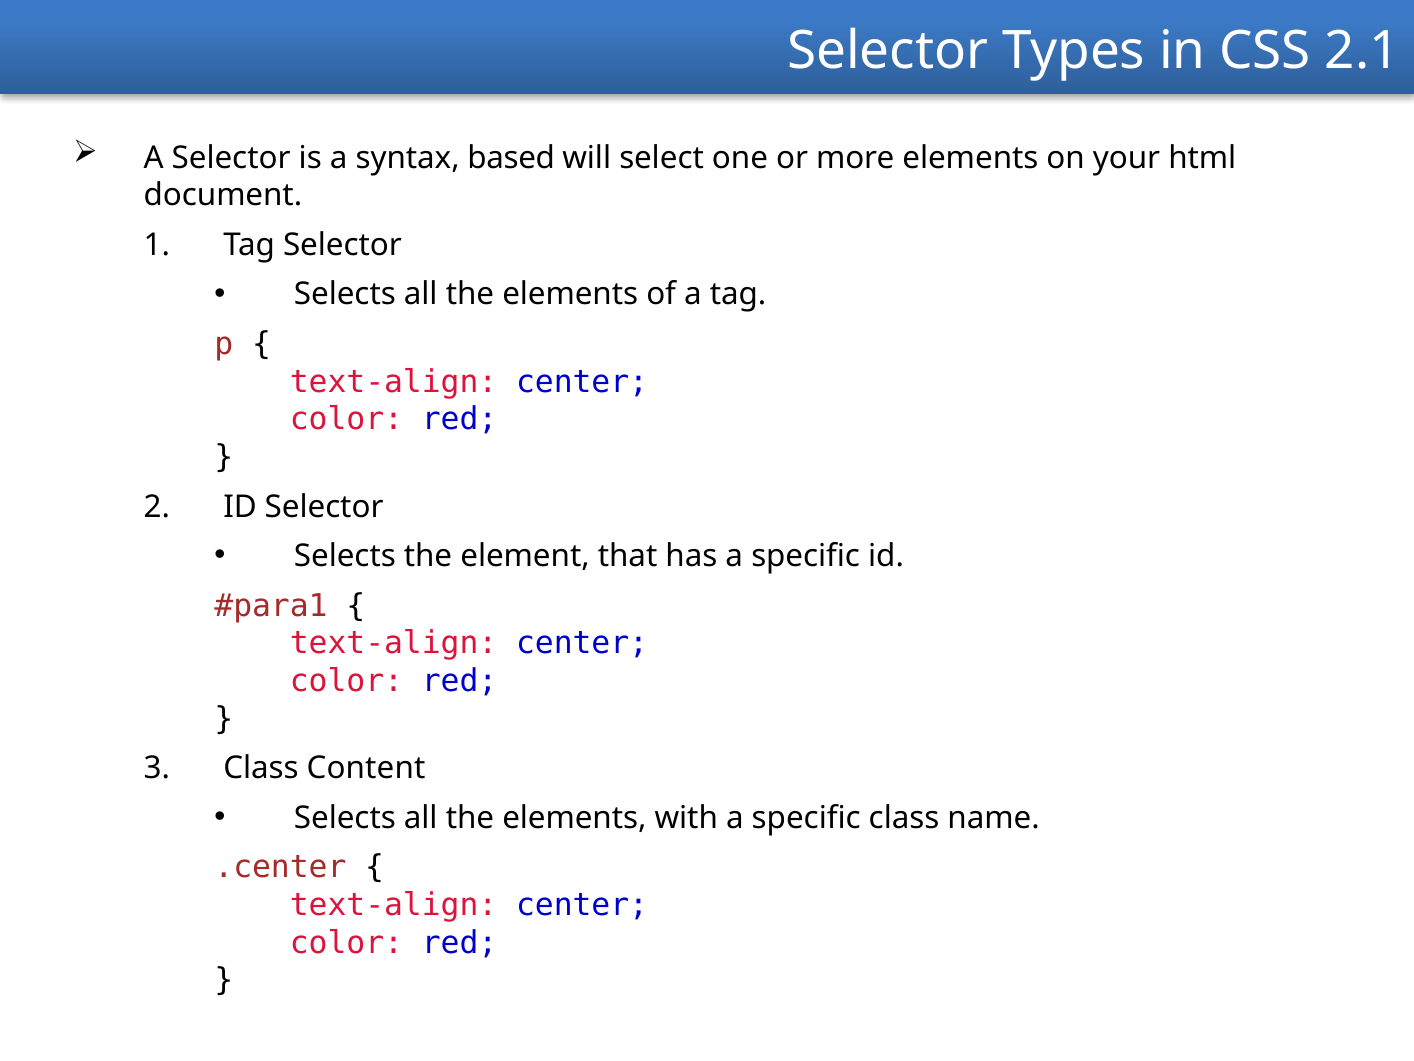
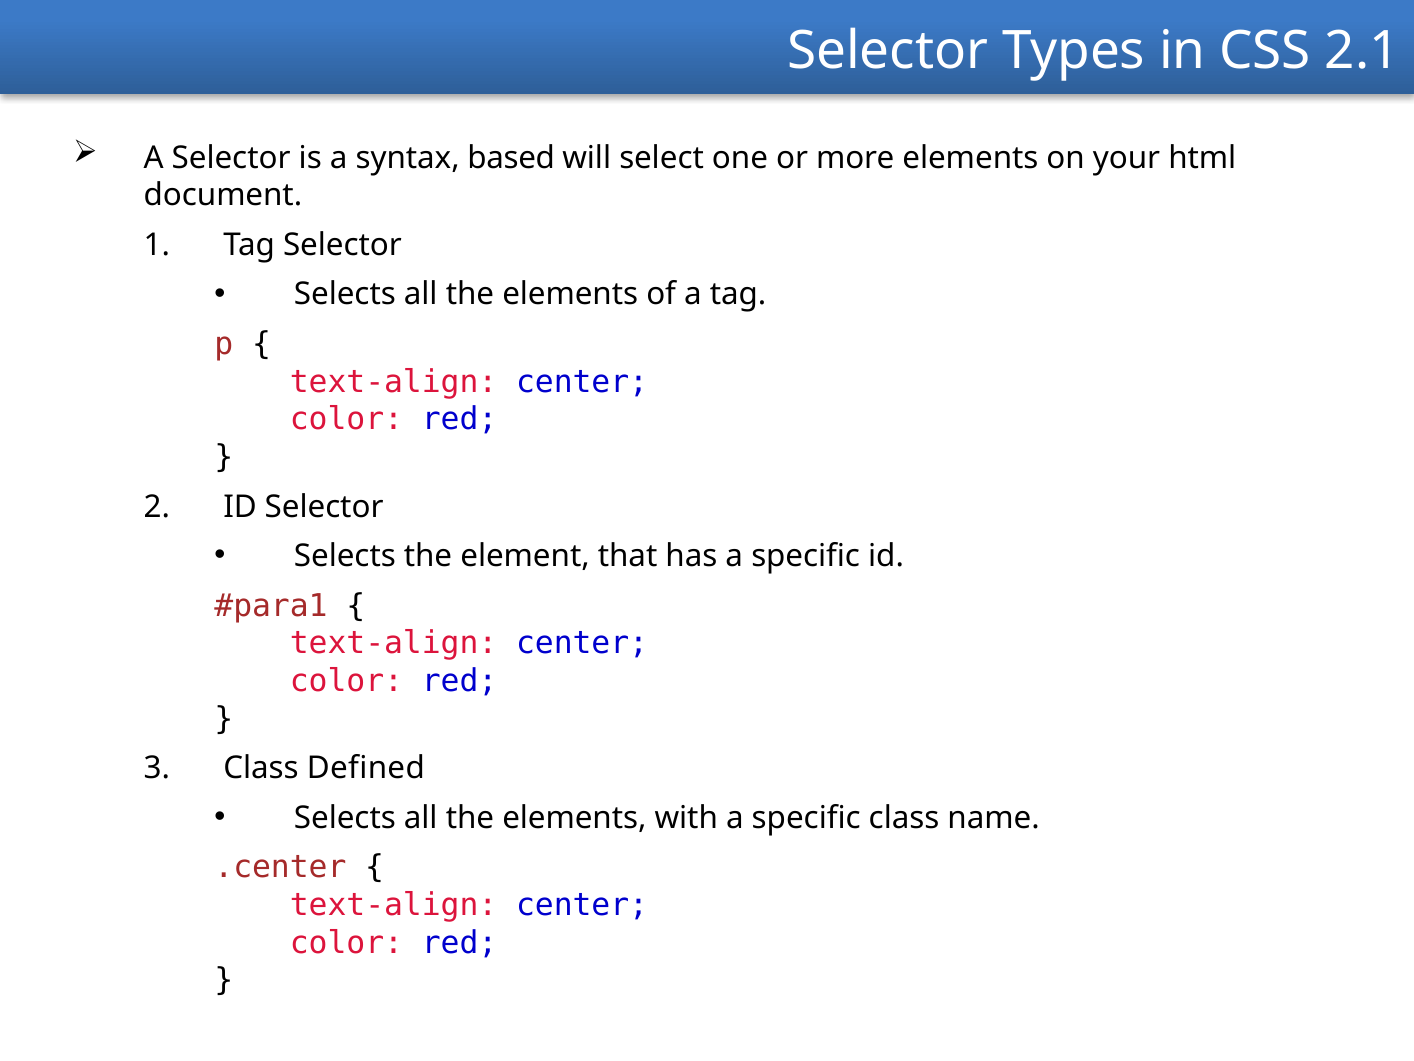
Content: Content -> Defined (366, 768)
